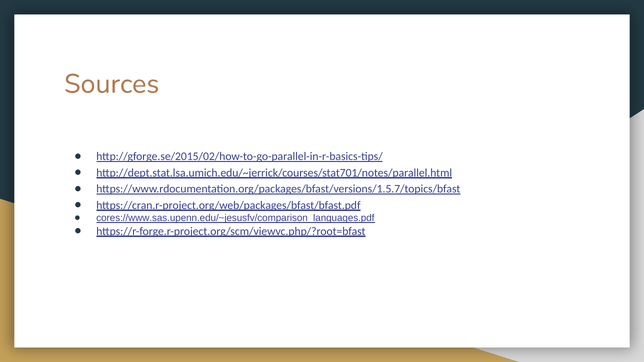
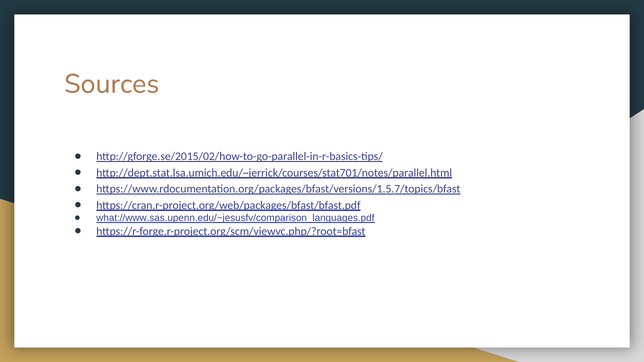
cores://www.sas.upenn.edu/~jesusfv/comparison_languages.pdf: cores://www.sas.upenn.edu/~jesusfv/comparison_languages.pdf -> what://www.sas.upenn.edu/~jesusfv/comparison_languages.pdf (235, 218)
